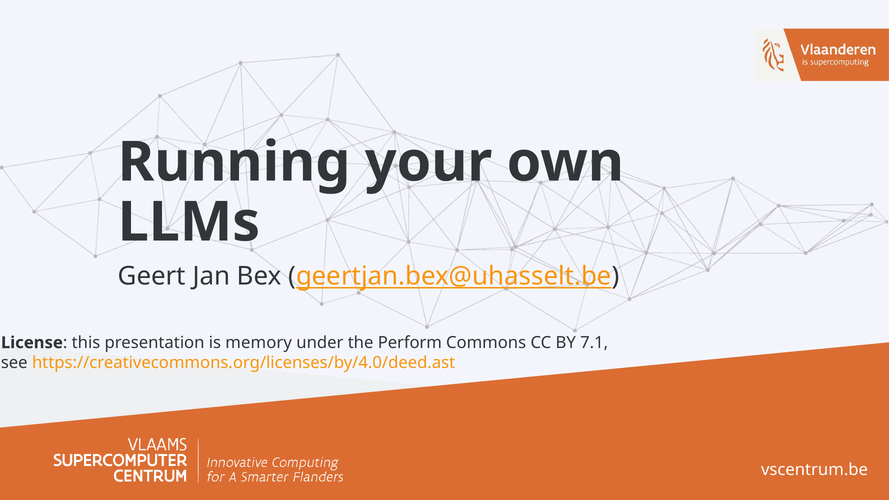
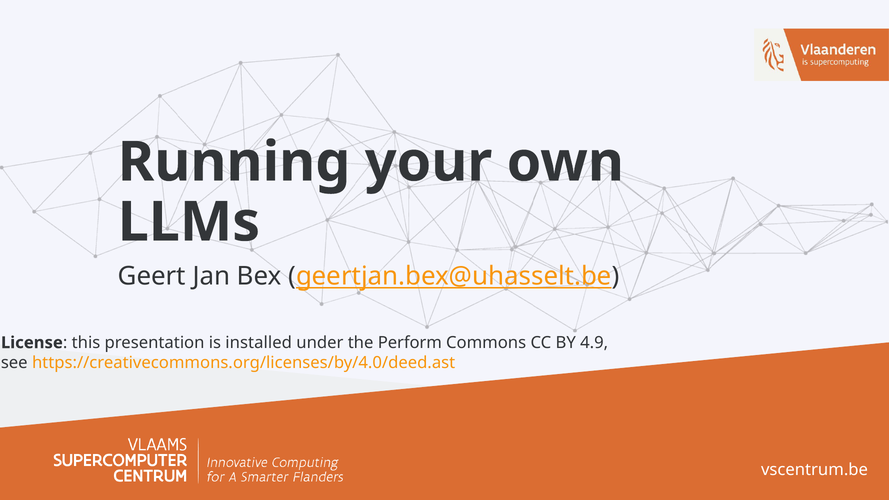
memory: memory -> installed (259, 343)
7.1: 7.1 -> 4.9 (594, 343)
